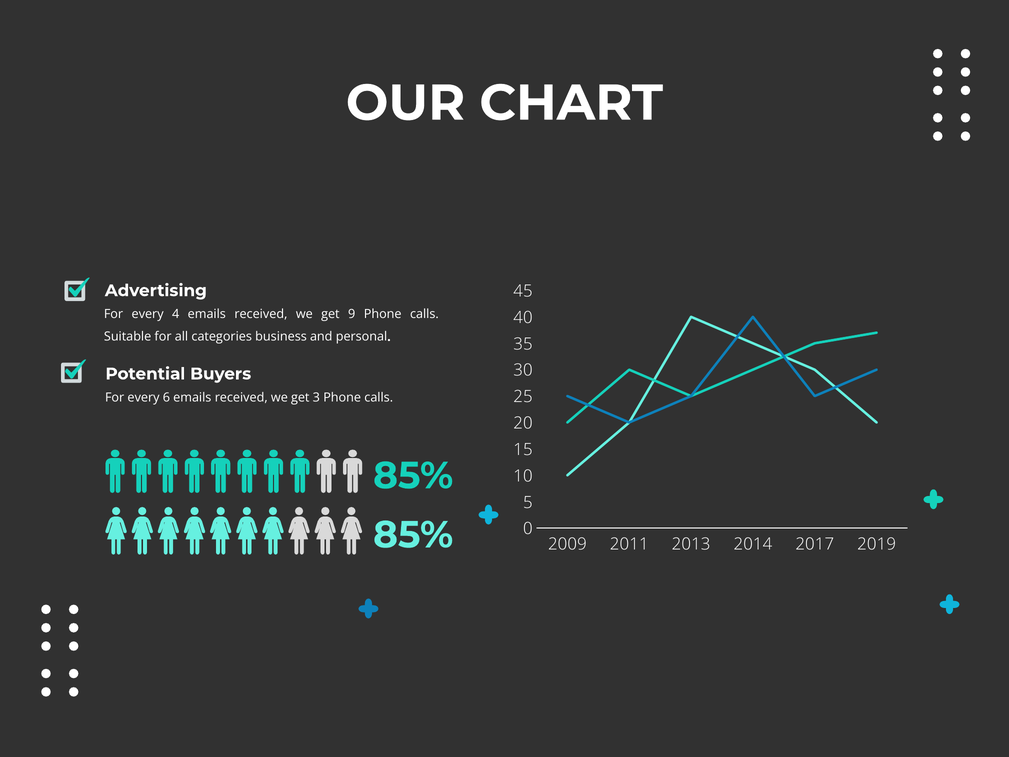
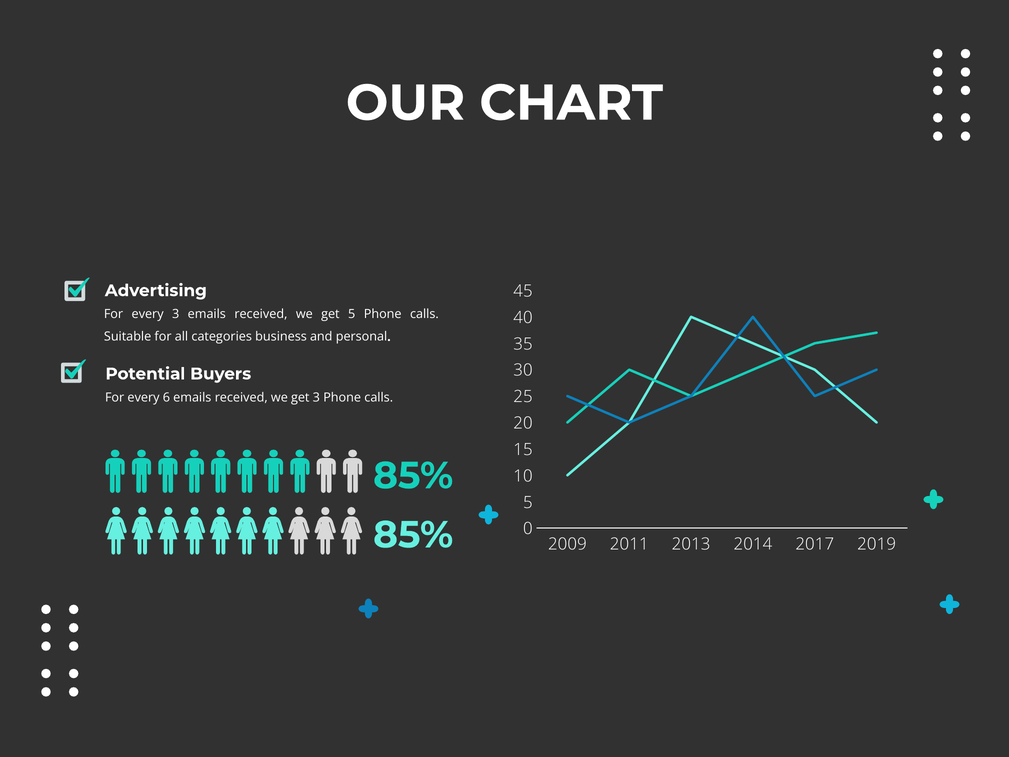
every 4: 4 -> 3 (176, 314)
get 9: 9 -> 5 (352, 314)
